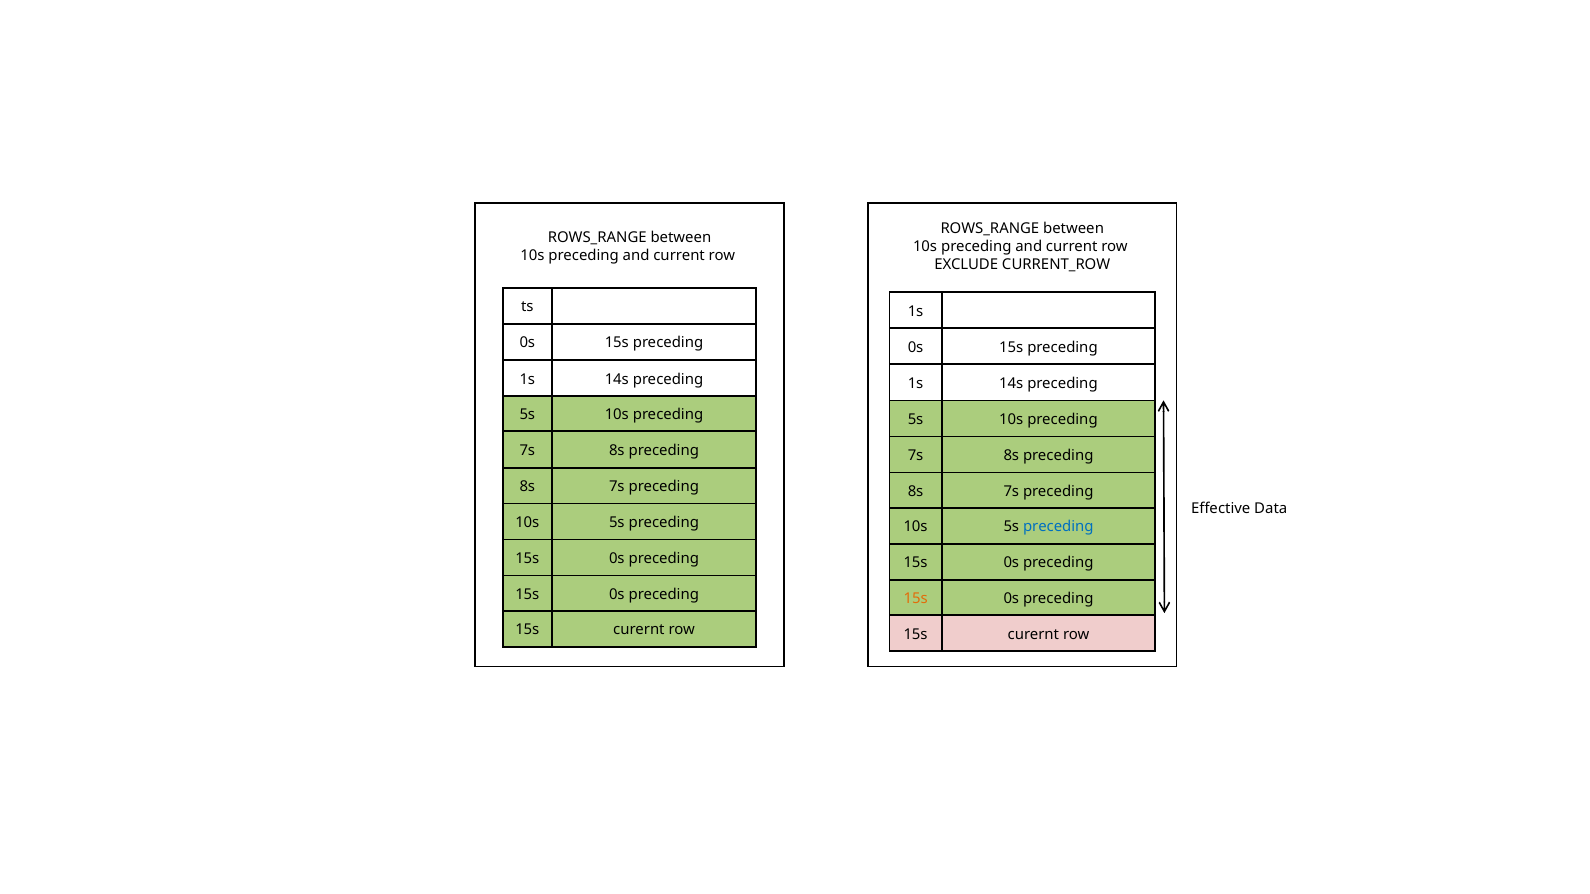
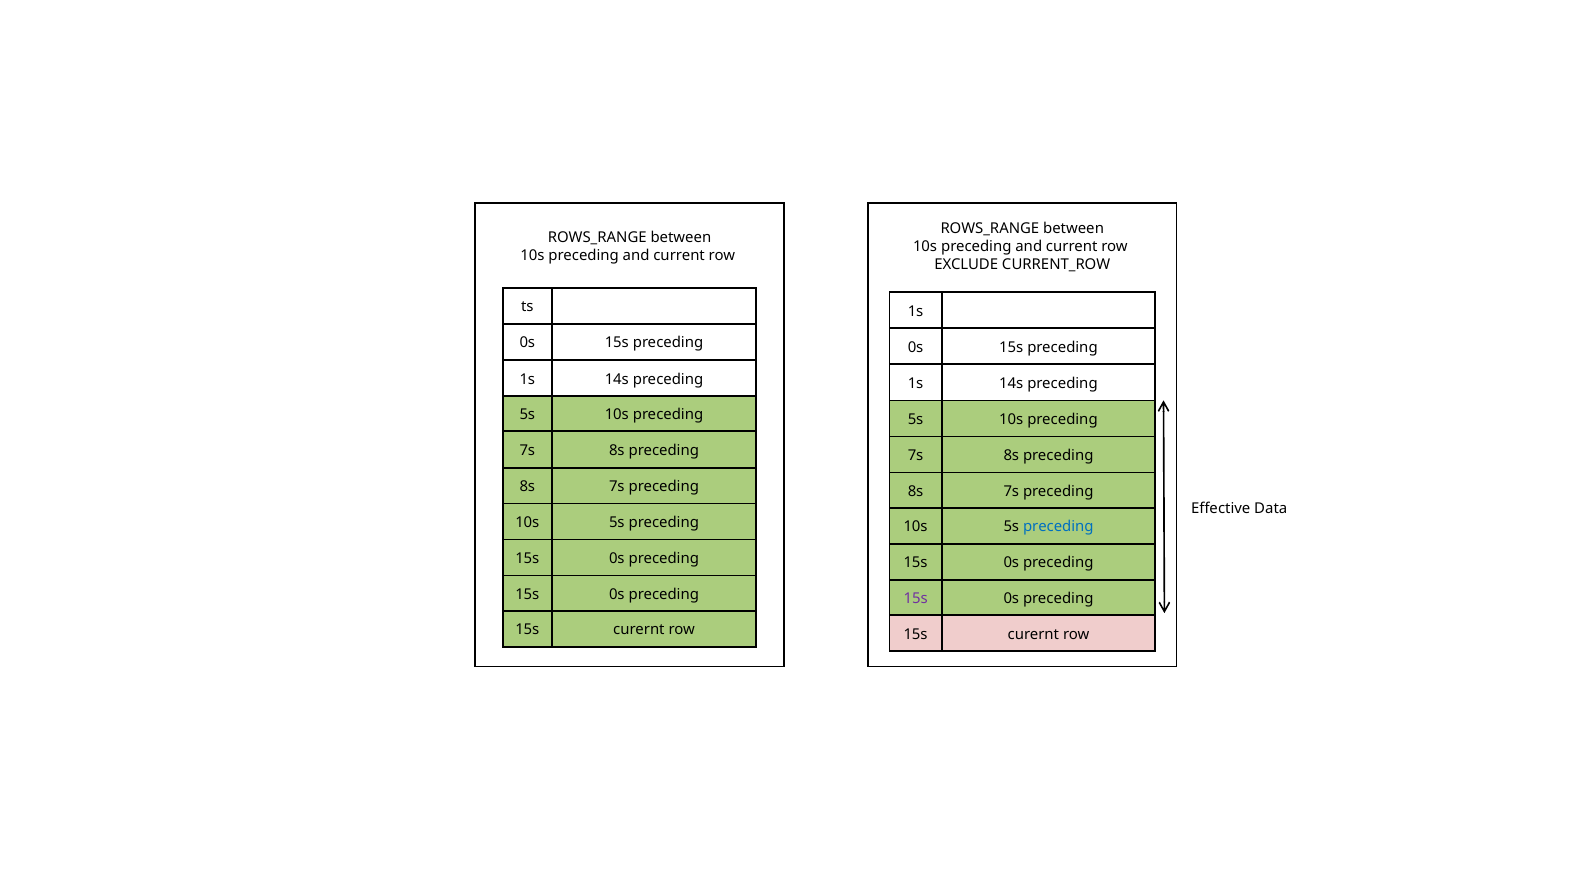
15s colour: orange -> purple (916, 599)
